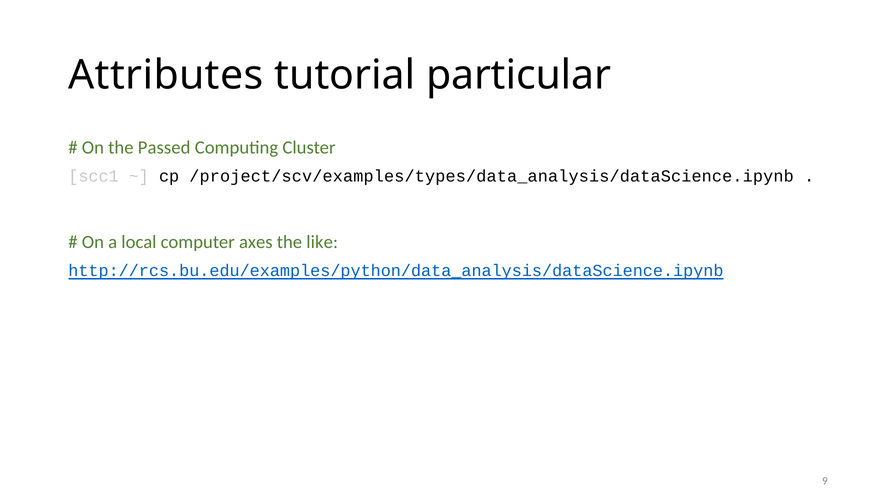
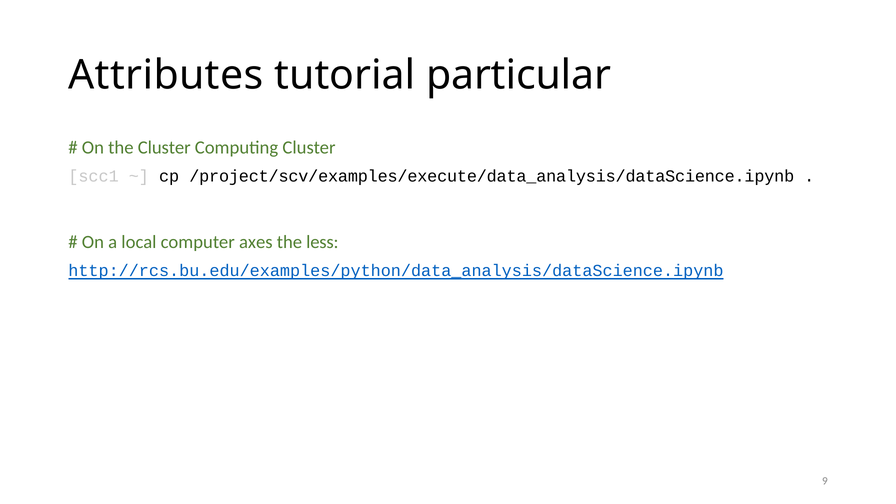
the Passed: Passed -> Cluster (164, 147)
/project/scv/examples/types/data_analysis/dataScience.ipynb: /project/scv/examples/types/data_analysis/dataScience.ipynb -> /project/scv/examples/execute/data_analysis/dataScience.ipynb (492, 176)
like: like -> less (322, 242)
